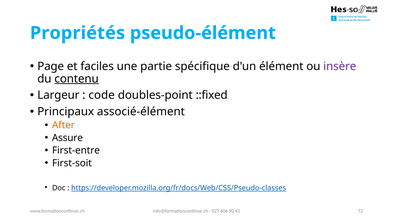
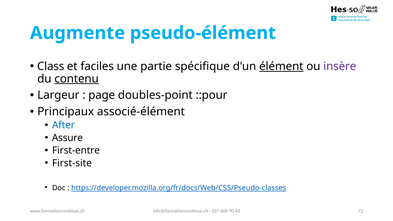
Propriétés: Propriétés -> Augmente (78, 33)
Page: Page -> Class (51, 66)
élément underline: none -> present (281, 66)
code: code -> page (102, 95)
::fixed: ::fixed -> ::pour (212, 95)
After colour: orange -> blue (63, 125)
First-soit: First-soit -> First-site (72, 163)
